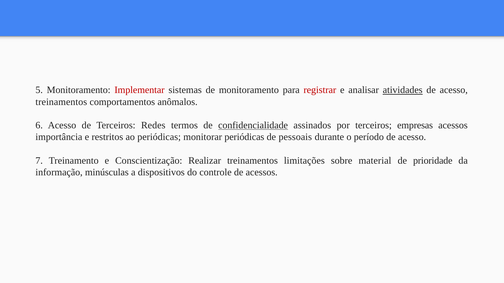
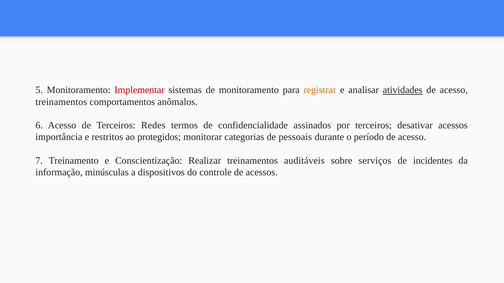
registrar colour: red -> orange (320, 90)
confidencialidade underline: present -> none (253, 126)
empresas: empresas -> desativar (415, 126)
ao periódicas: periódicas -> protegidos (159, 137)
monitorar periódicas: periódicas -> categorias (244, 137)
limitações: limitações -> auditáveis (304, 161)
material: material -> serviços (375, 161)
prioridade: prioridade -> incidentes (433, 161)
